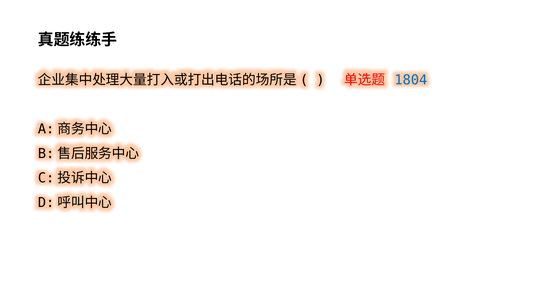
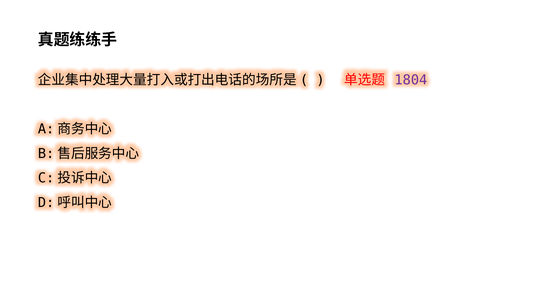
1804 colour: blue -> purple (411, 80)
